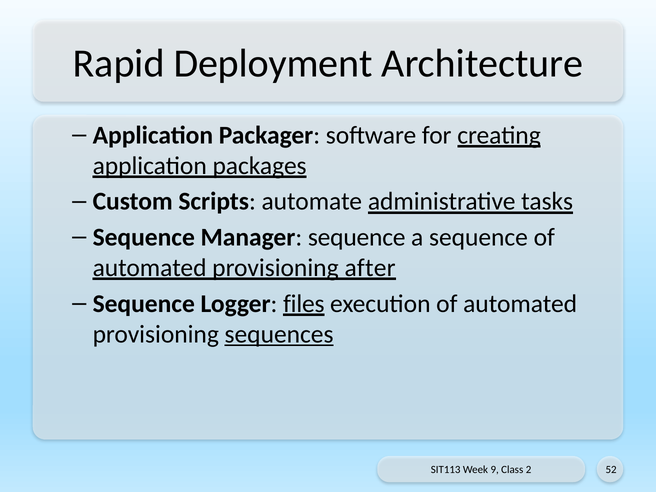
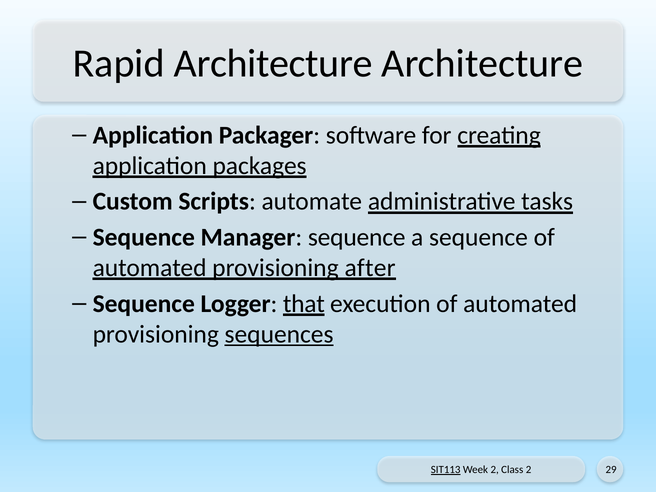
Rapid Deployment: Deployment -> Architecture (273, 64)
files: files -> that (304, 304)
SIT113 underline: none -> present (446, 470)
Week 9: 9 -> 2 (495, 470)
52: 52 -> 29 (611, 470)
